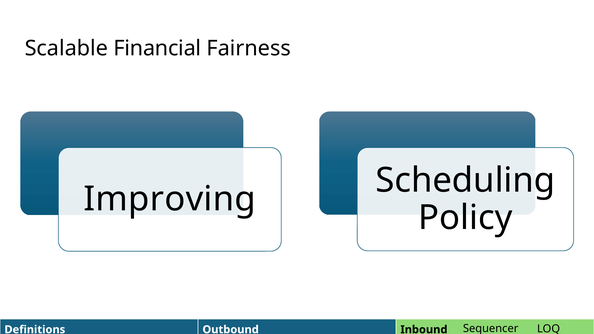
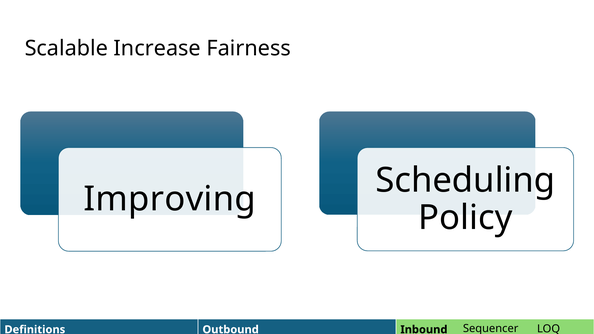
Financial: Financial -> Increase (157, 48)
